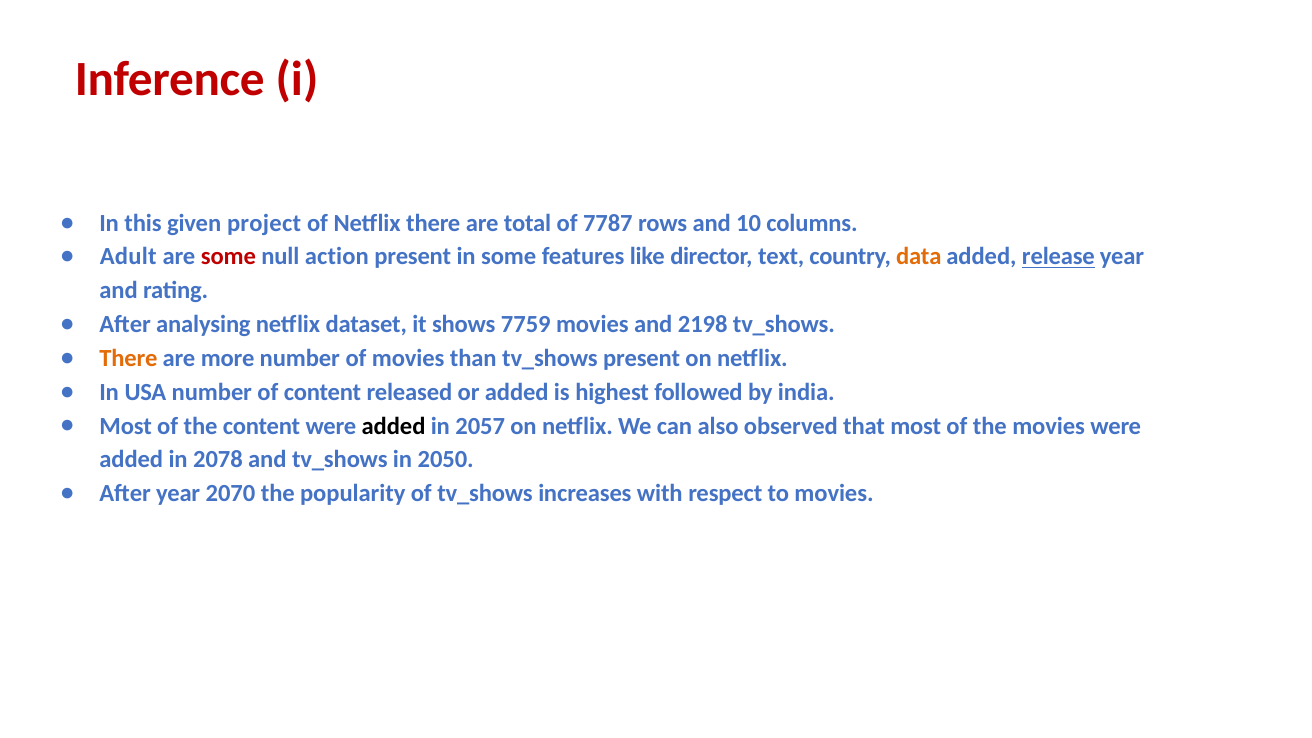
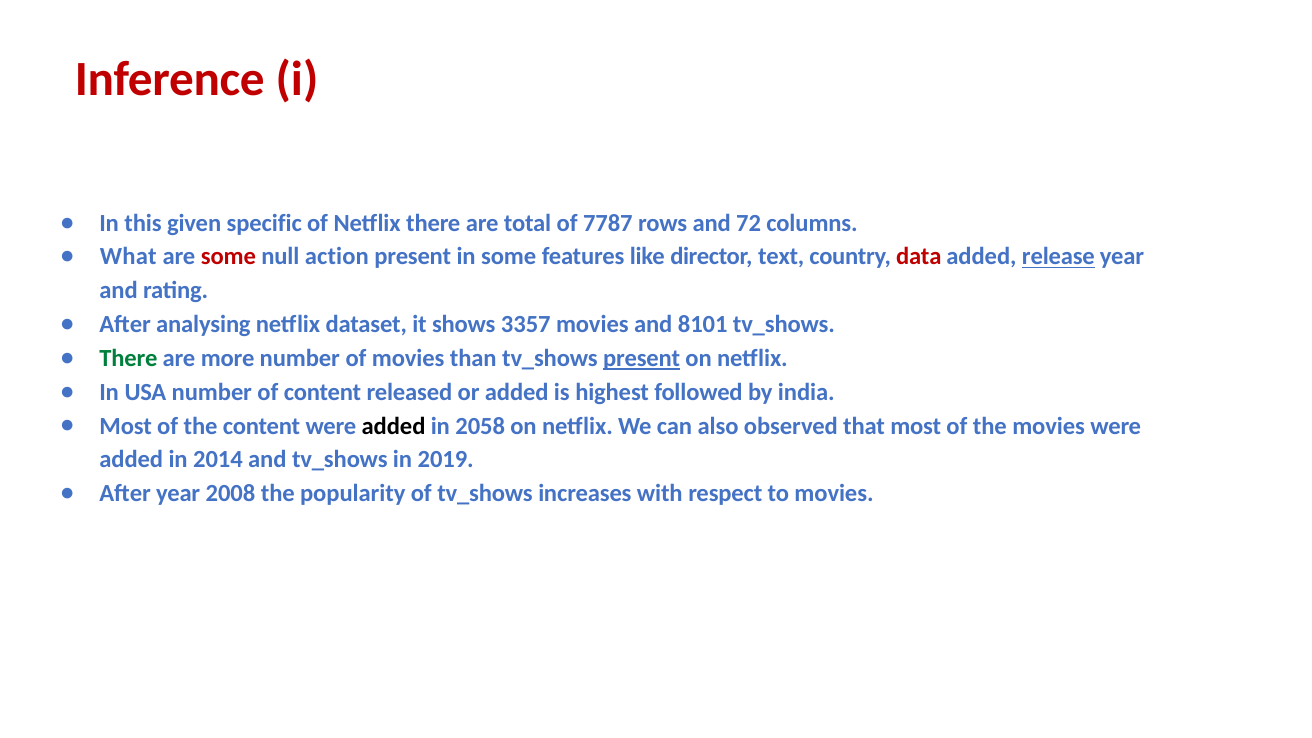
project: project -> specific (264, 223)
10: 10 -> 72 (749, 223)
Adult: Adult -> What (128, 257)
data colour: orange -> red (919, 257)
7759: 7759 -> 3357 (526, 324)
2198: 2198 -> 8101 (703, 324)
There colour: orange -> green (128, 358)
present underline: none -> present (642, 358)
2057: 2057 -> 2058 (480, 426)
2078: 2078 -> 2014 (218, 460)
2050: 2050 -> 2019 (446, 460)
2070: 2070 -> 2008 (230, 494)
